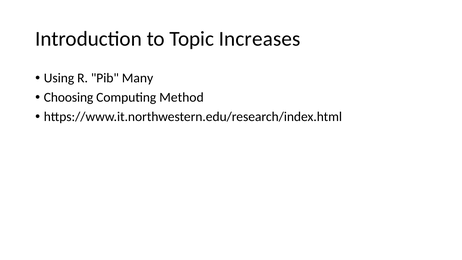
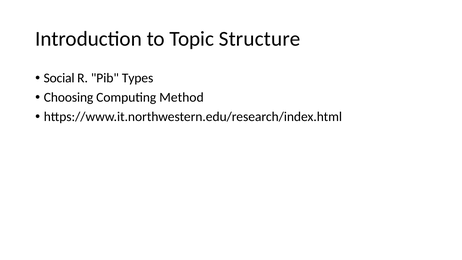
Increases: Increases -> Structure (260, 39)
Using: Using -> Social (59, 78)
Many: Many -> Types (138, 78)
